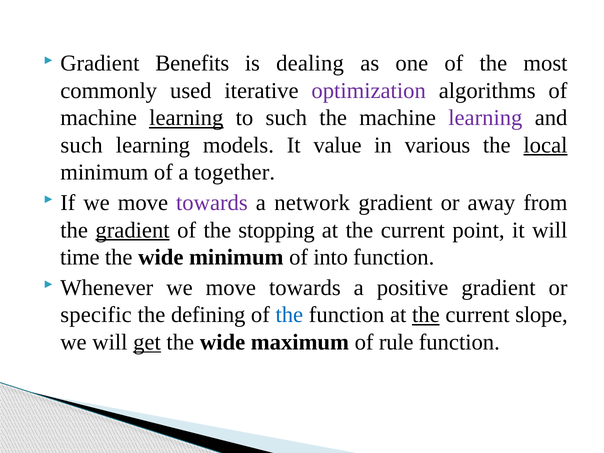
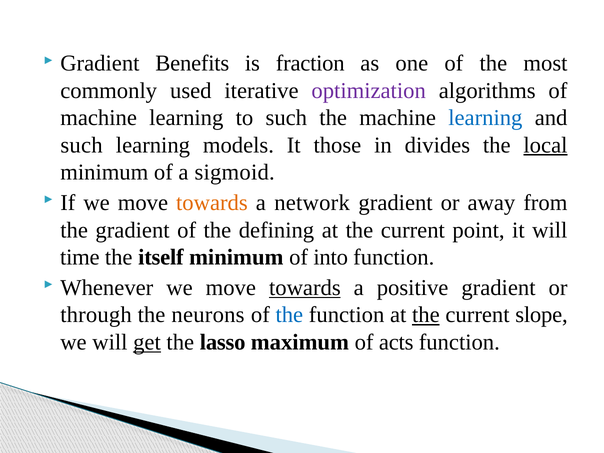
dealing: dealing -> fraction (310, 63)
learning underline: present -> none (186, 118)
learning colour: purple -> blue (485, 118)
value: value -> those (337, 145)
various: various -> divides (437, 145)
together: together -> sigmoid (235, 172)
towards colour: purple -> orange (212, 203)
gradient underline: present -> none (133, 230)
stopping: stopping -> defining (276, 230)
wide: wide -> itself (161, 257)
towards underline: none -> present (305, 288)
specific: specific -> through (96, 315)
defining: defining -> neurons (208, 315)
wide: wide -> lasso (223, 342)
rule: rule -> acts (396, 342)
